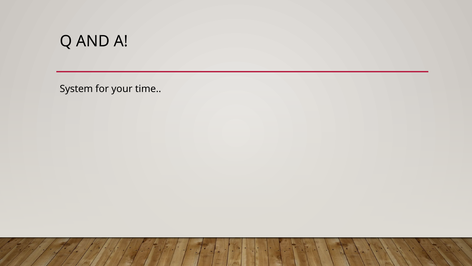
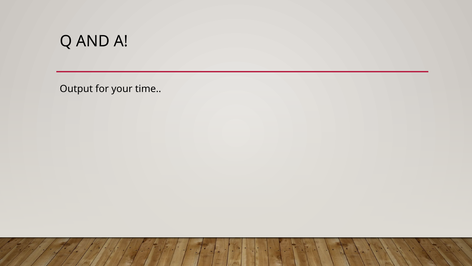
System: System -> Output (76, 89)
